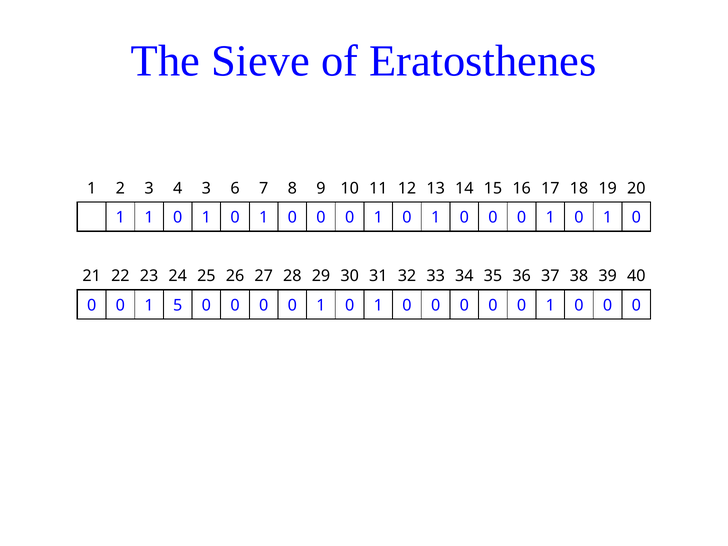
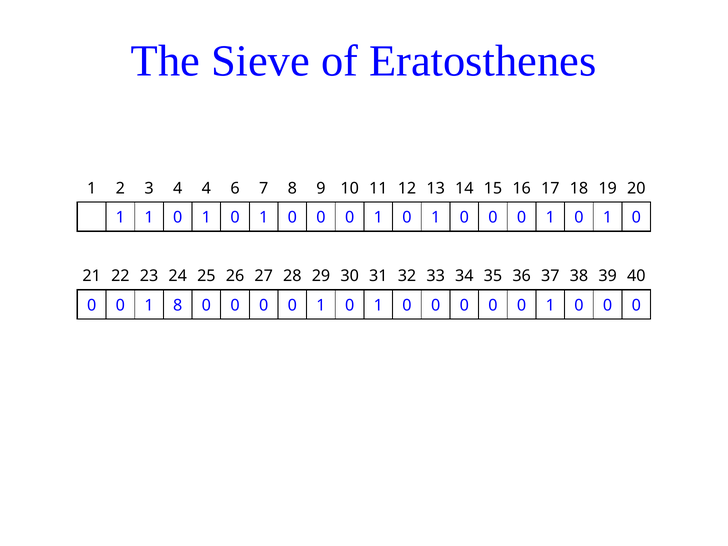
4 3: 3 -> 4 (206, 188)
1 5: 5 -> 8 (178, 305)
